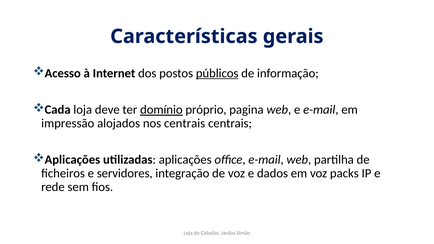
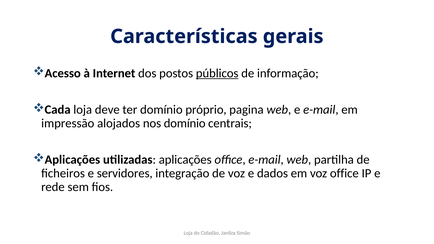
domínio underline: present -> none (161, 110)
nos centrais: centrais -> domínio (185, 123)
voz packs: packs -> office (344, 174)
